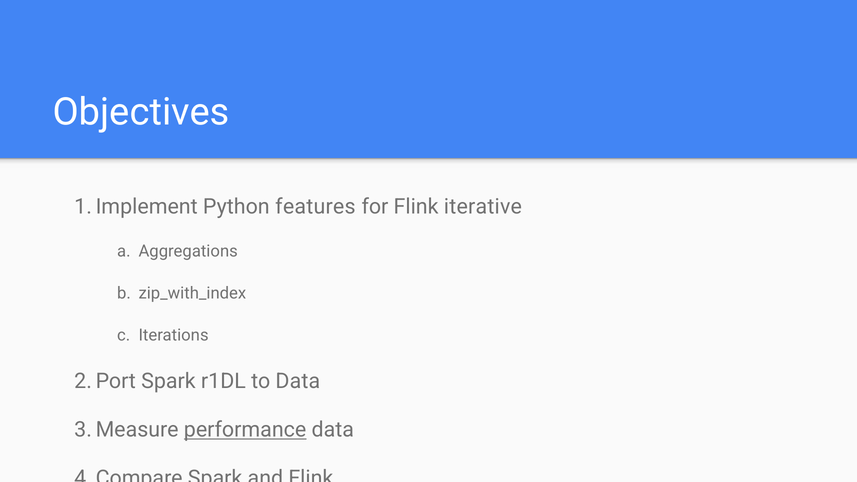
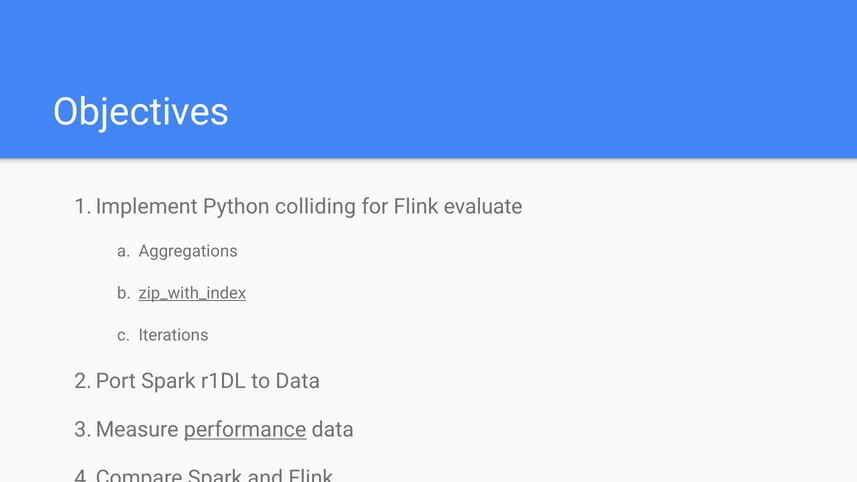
features: features -> colliding (315, 207)
iterative: iterative -> evaluate (483, 207)
zip_with_index underline: none -> present (192, 293)
